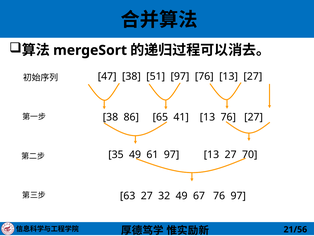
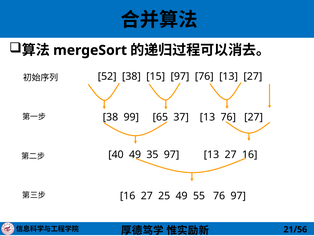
47: 47 -> 52 (107, 76)
51: 51 -> 15 (156, 76)
86: 86 -> 99 (131, 117)
41: 41 -> 37 (181, 117)
35: 35 -> 40 (116, 154)
61: 61 -> 35 (152, 154)
27 70: 70 -> 16 (250, 154)
63: 63 -> 16 (128, 196)
32: 32 -> 25 (164, 196)
67: 67 -> 55 (199, 196)
